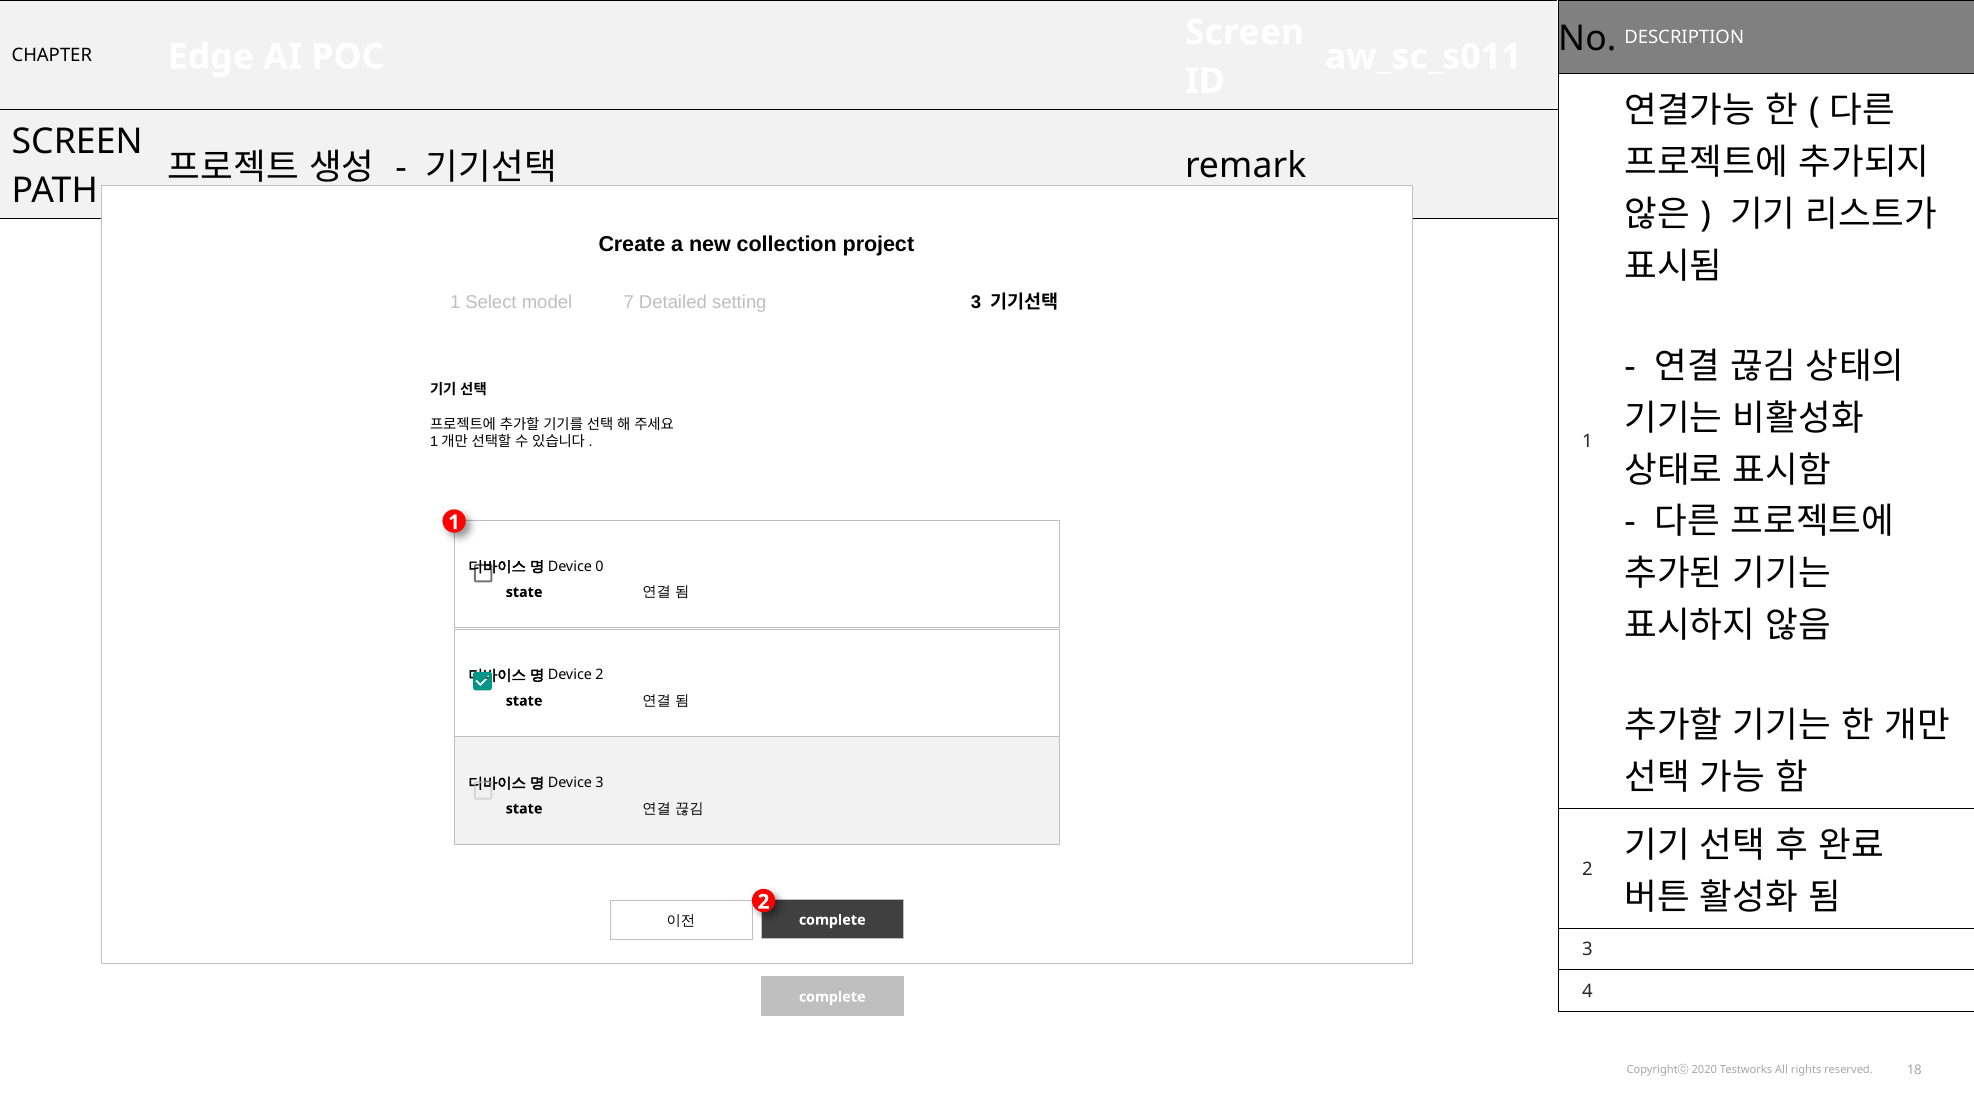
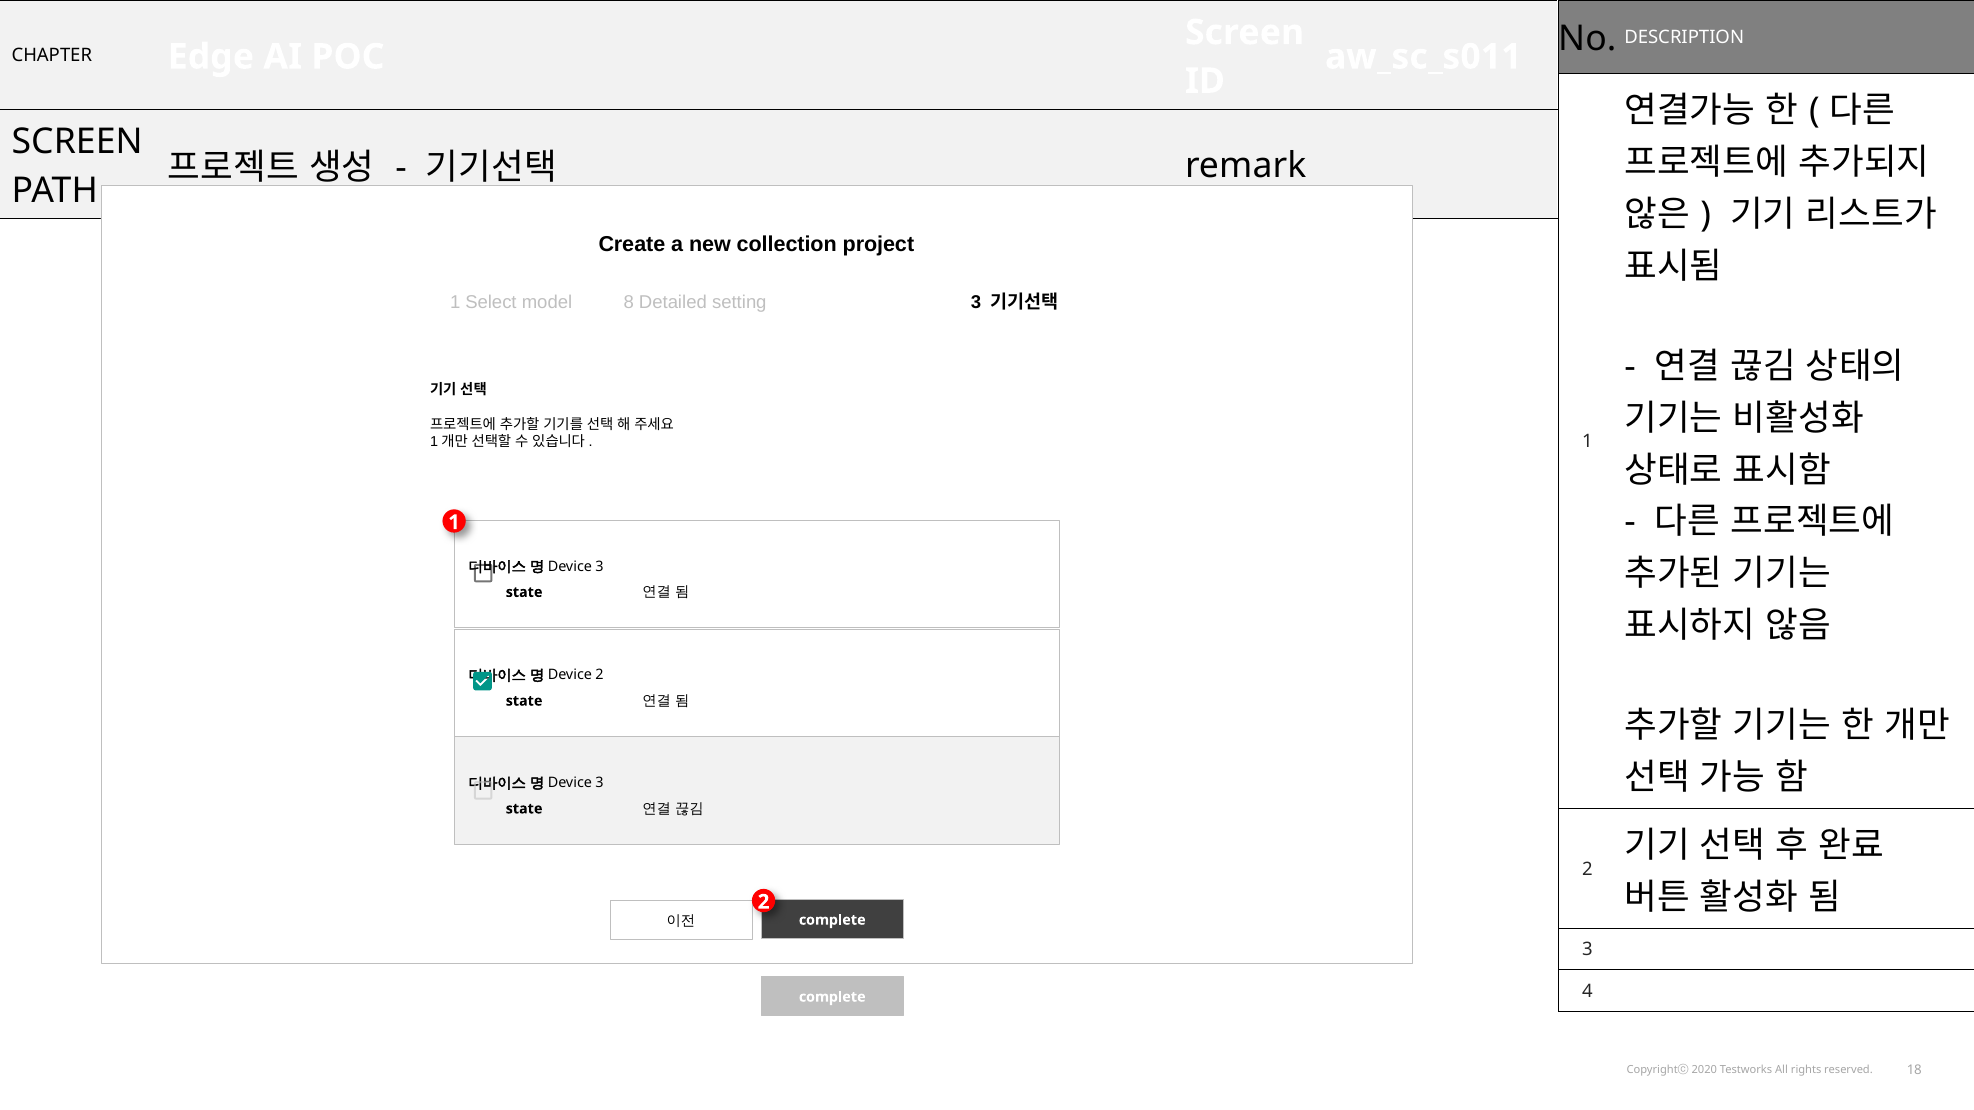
7: 7 -> 8 (629, 302)
0: 0 -> 3 (600, 566)
